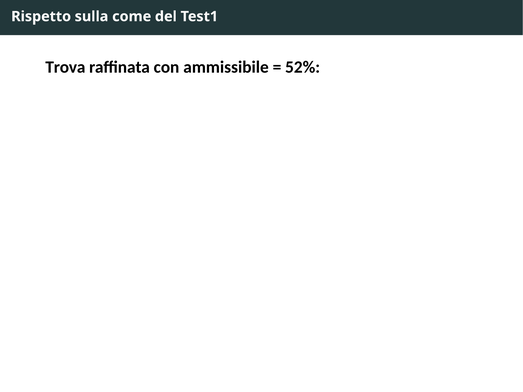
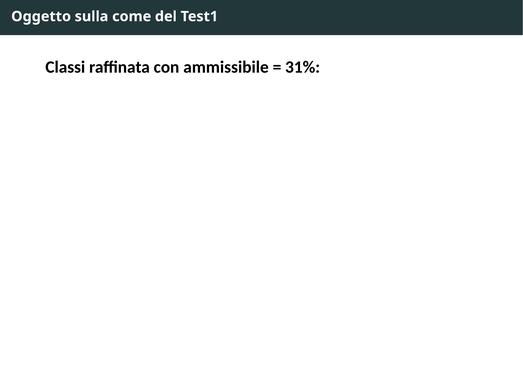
Rispetto: Rispetto -> Oggetto (41, 16)
Trova: Trova -> Classi (65, 67)
52%: 52% -> 31% (303, 67)
